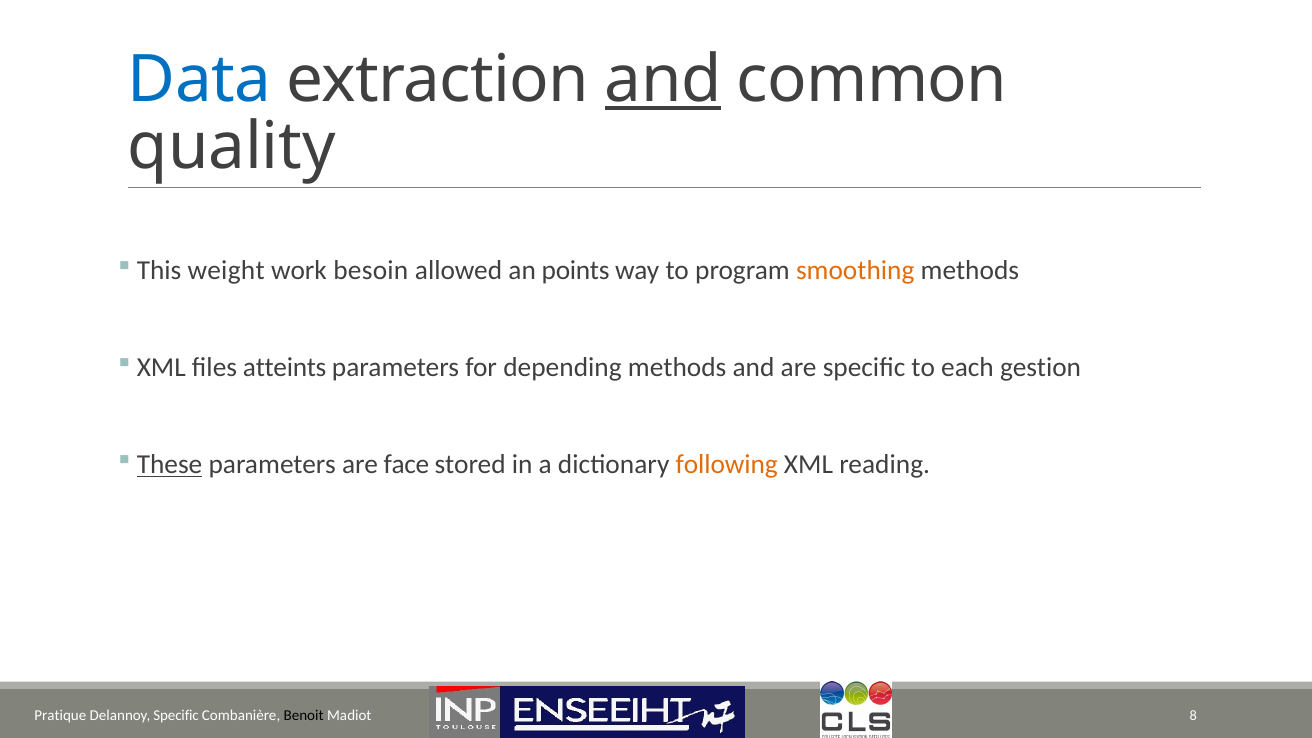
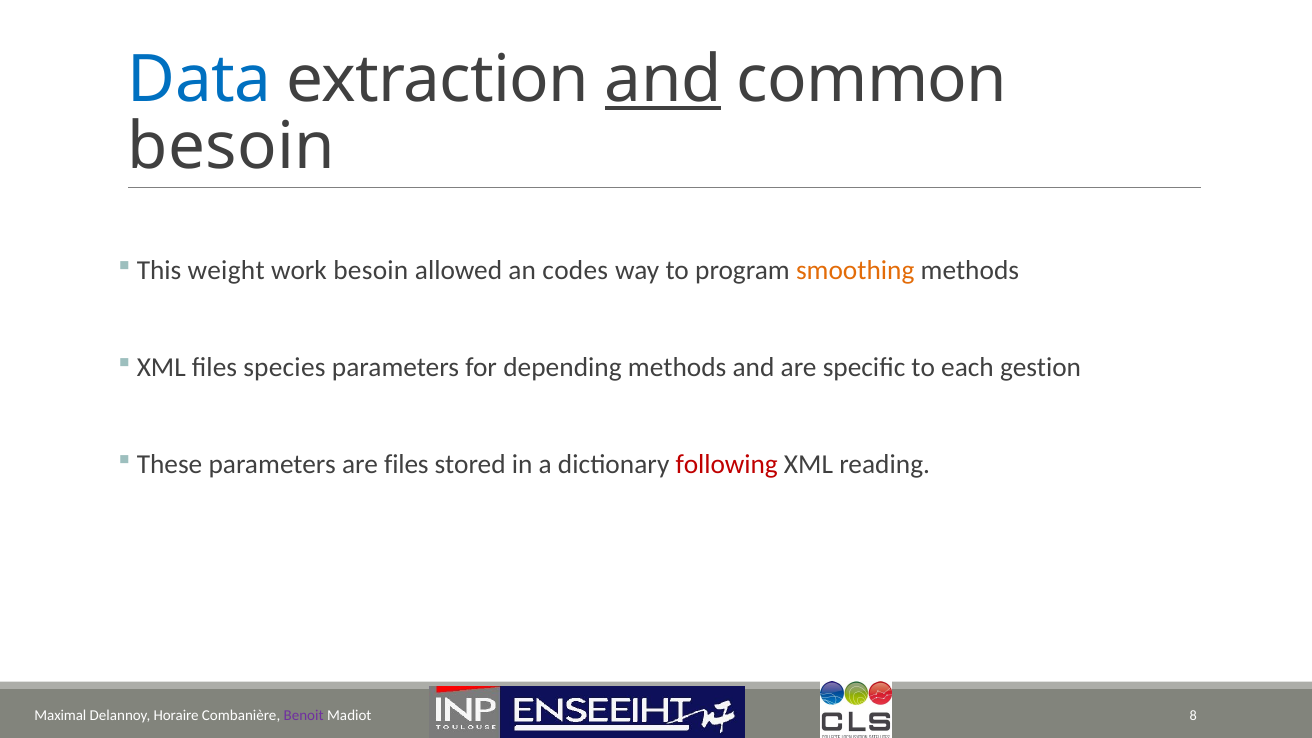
quality: quality -> besoin (232, 147)
points: points -> codes (575, 270)
atteints: atteints -> species (284, 367)
These underline: present -> none (170, 465)
are face: face -> files (406, 465)
following colour: orange -> red (727, 465)
Pratique: Pratique -> Maximal (60, 716)
Delannoy Specific: Specific -> Horaire (176, 716)
Benoit colour: black -> purple (304, 716)
